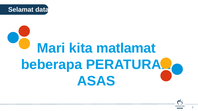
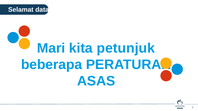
matlamat: matlamat -> petunjuk (126, 48)
